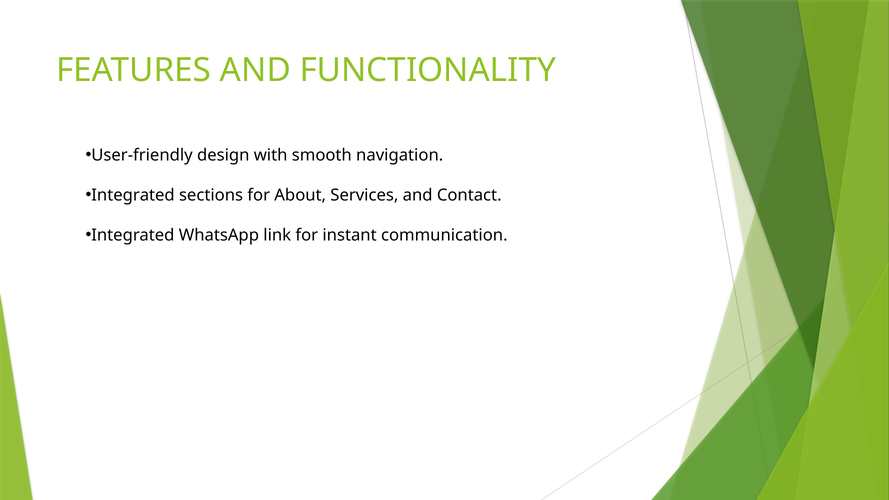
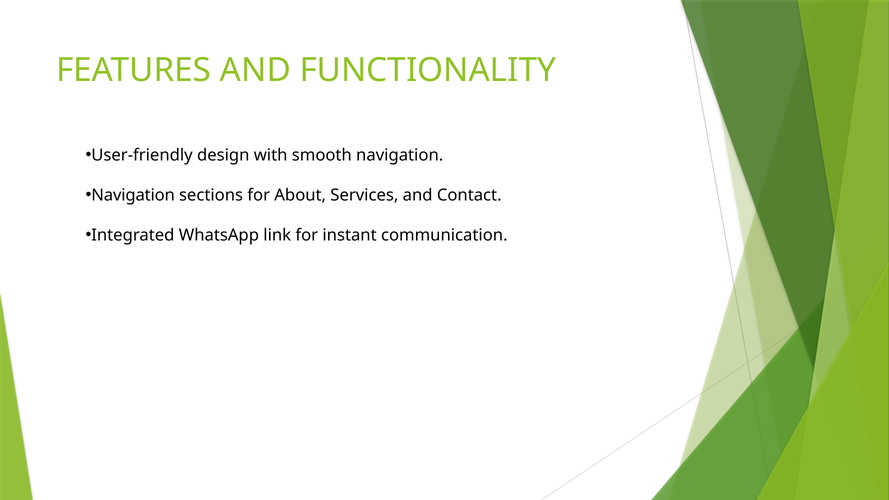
Integrated: Integrated -> Navigation (133, 195)
